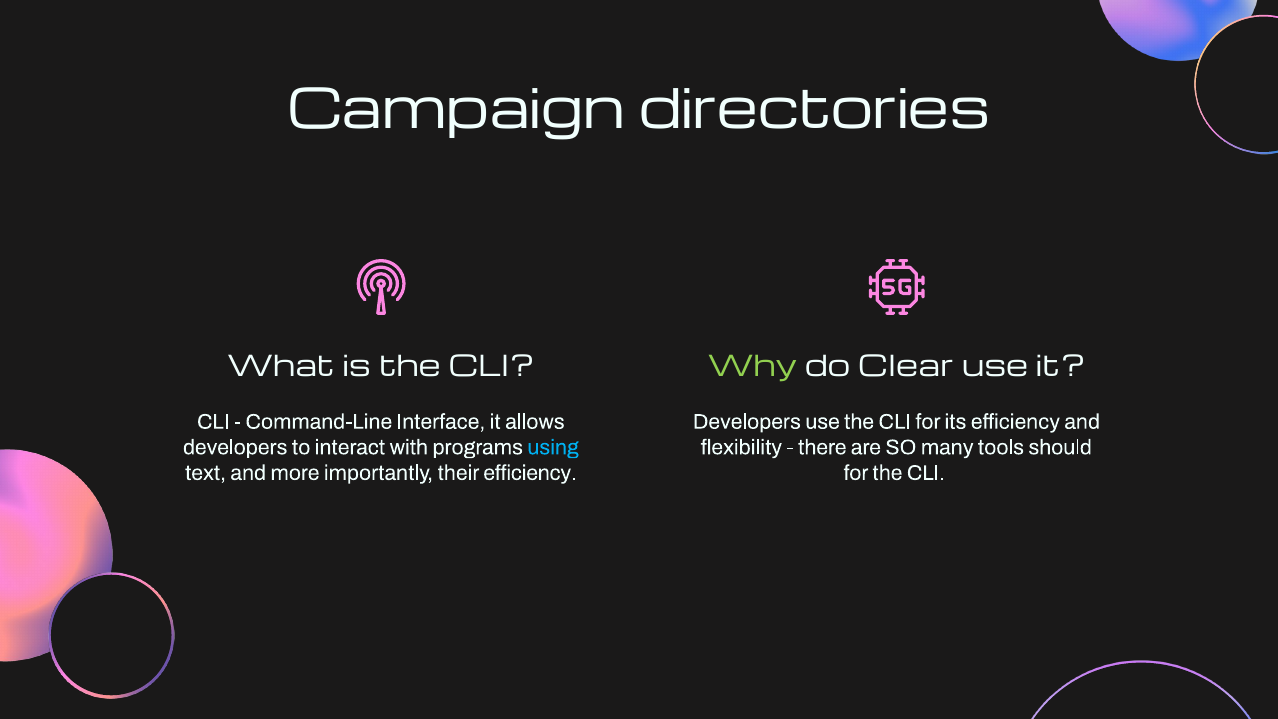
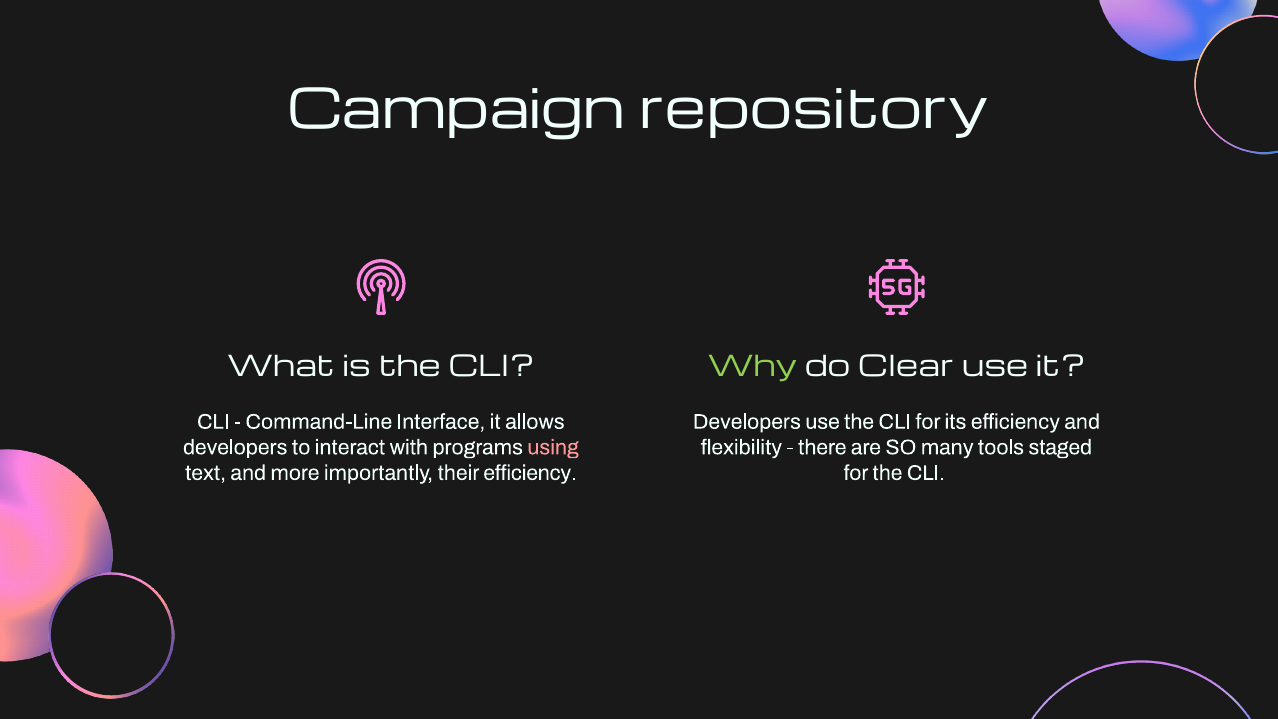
directories: directories -> repository (814, 111)
using colour: light blue -> pink (553, 447)
should: should -> staged (1060, 447)
